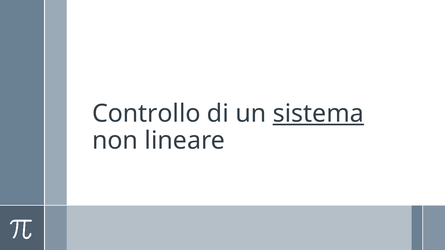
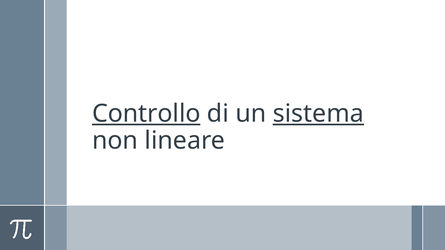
Controllo underline: none -> present (146, 114)
